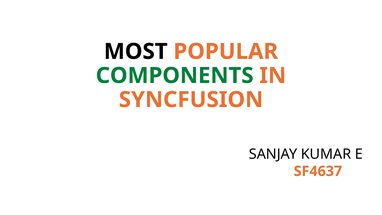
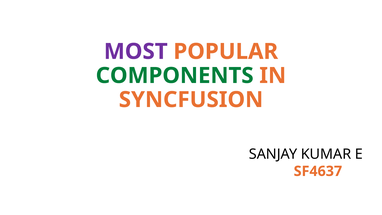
MOST colour: black -> purple (136, 51)
